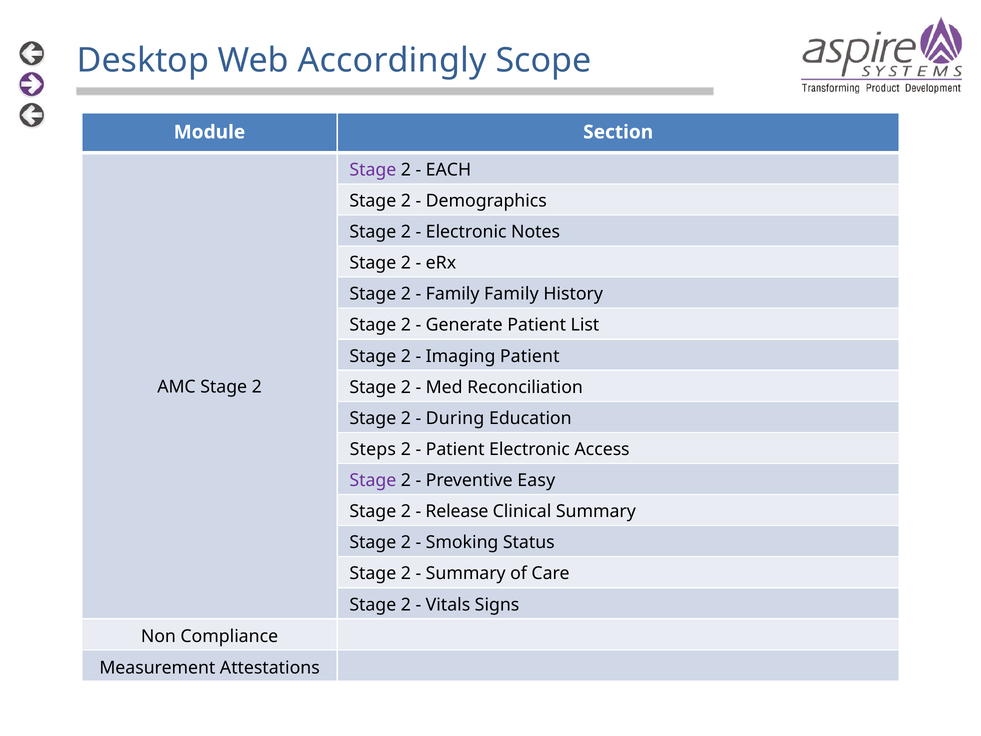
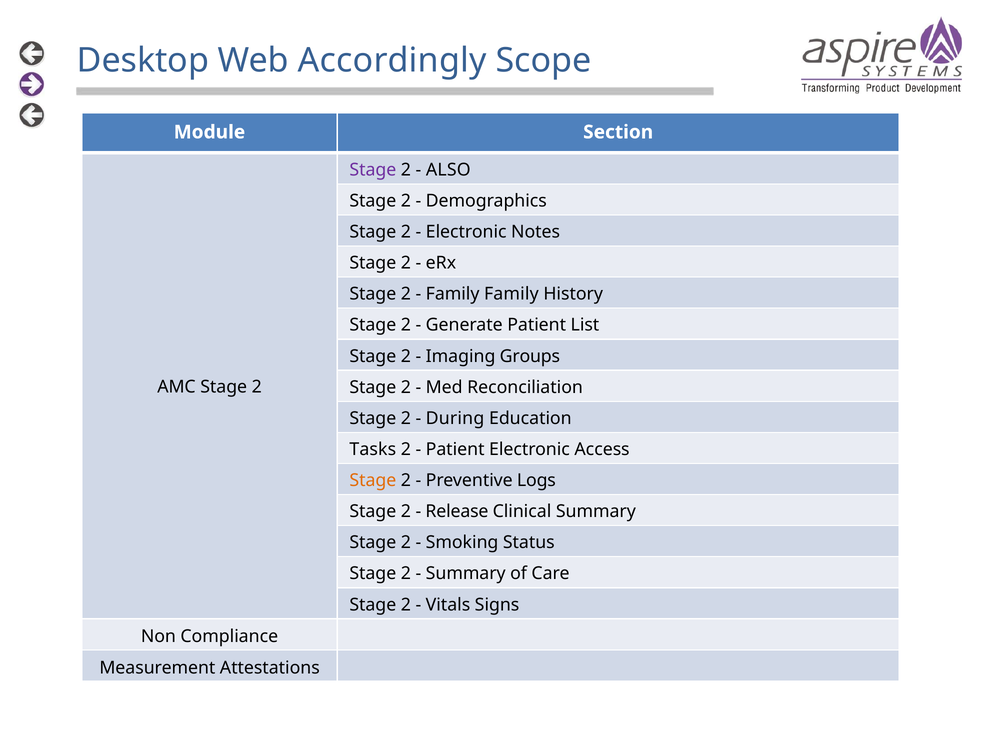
EACH: EACH -> ALSO (448, 170)
Imaging Patient: Patient -> Groups (530, 356)
Steps: Steps -> Tasks (373, 449)
Stage colour: purple -> orange (373, 480)
Easy: Easy -> Logs (536, 480)
